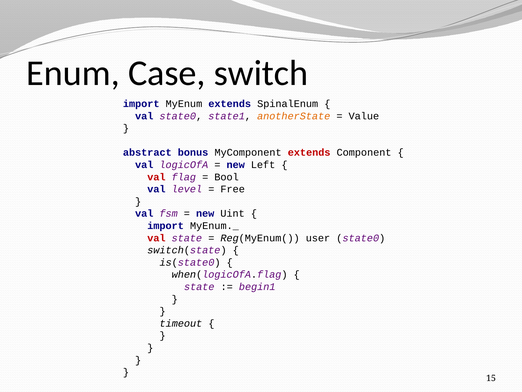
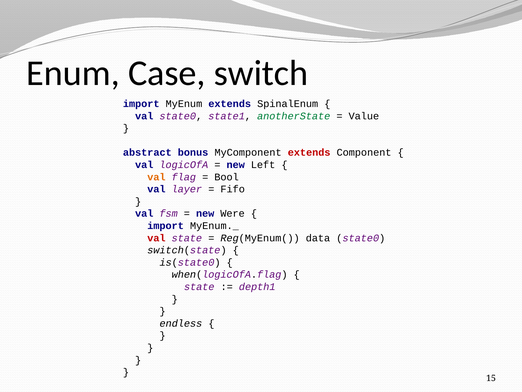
anotherState colour: orange -> green (294, 116)
val colour: red -> orange (156, 177)
level: level -> layer (187, 189)
Free: Free -> Fifo (233, 189)
Uint: Uint -> Were (233, 213)
user: user -> data (318, 238)
begin1: begin1 -> depth1 (257, 286)
timeout: timeout -> endless (181, 323)
